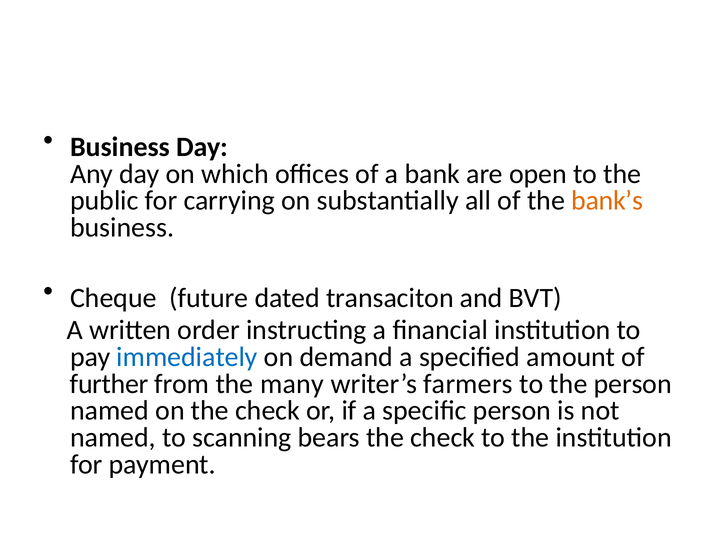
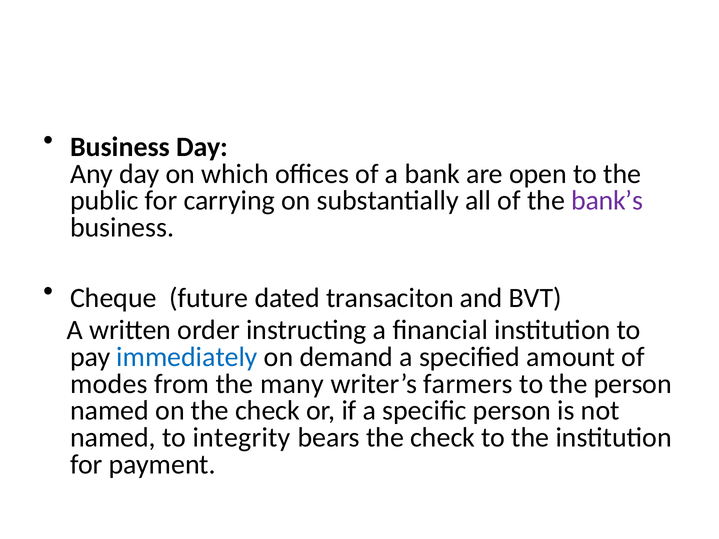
bank’s colour: orange -> purple (607, 201)
further: further -> modes (109, 384)
scanning: scanning -> integrity (242, 438)
